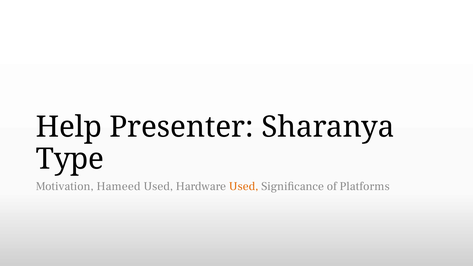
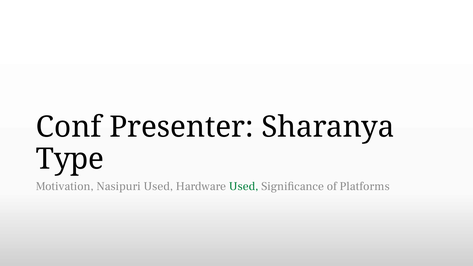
Help: Help -> Conf (69, 127)
Hameed: Hameed -> Nasipuri (119, 186)
Used colour: orange -> green (244, 186)
